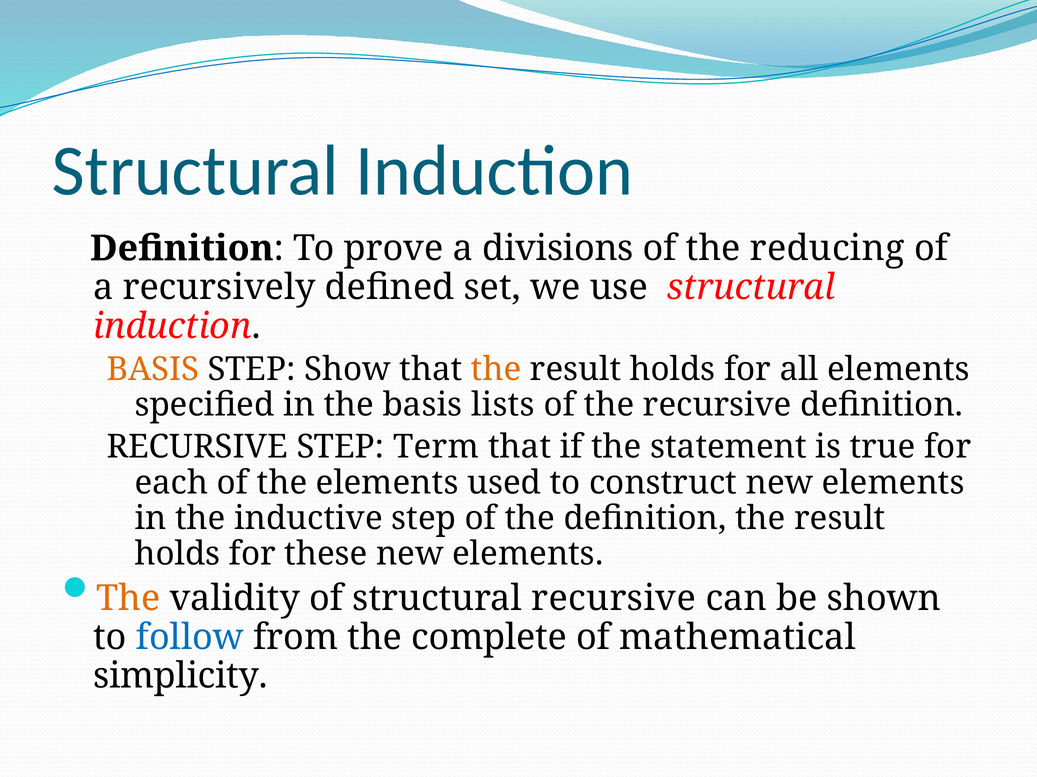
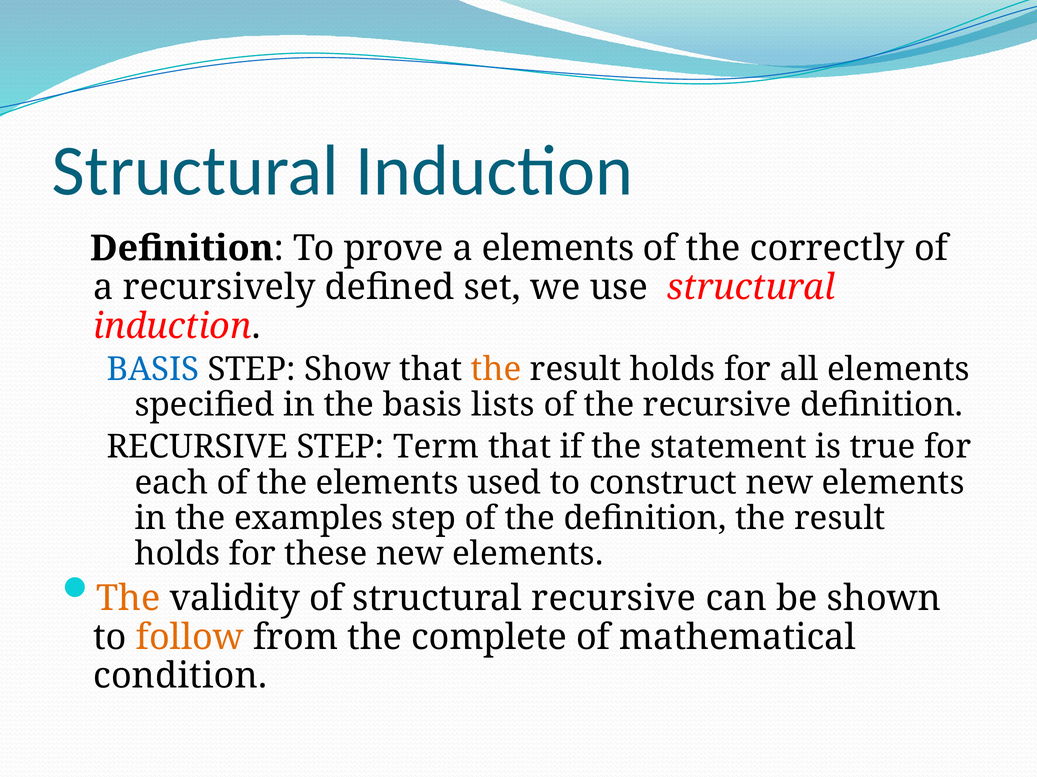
a divisions: divisions -> elements (558, 249)
reducing: reducing -> correctly (827, 249)
BASIS colour: orange -> blue (153, 370)
inductive: inductive -> examples (309, 519)
follow colour: blue -> orange (190, 638)
simplicity: simplicity -> condition (180, 677)
